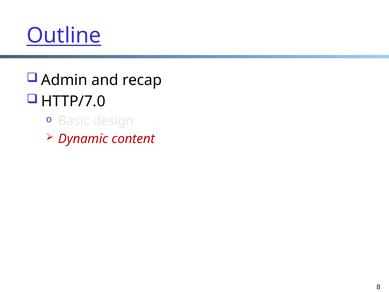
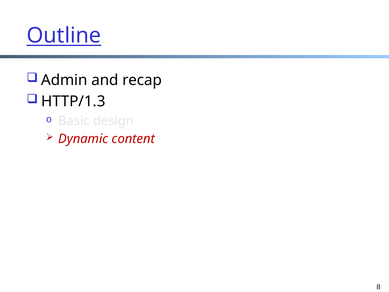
HTTP/7.0: HTTP/7.0 -> HTTP/1.3 (73, 101)
